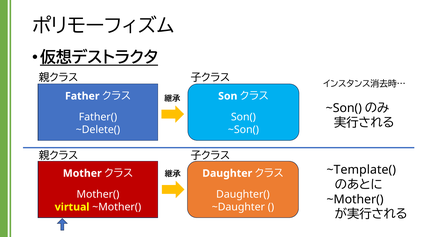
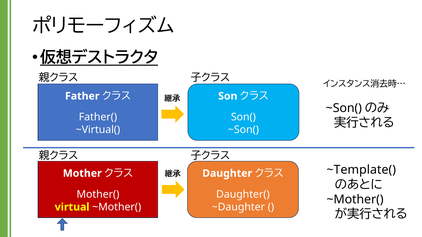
~Delete(: ~Delete( -> ~Virtual( (98, 130)
